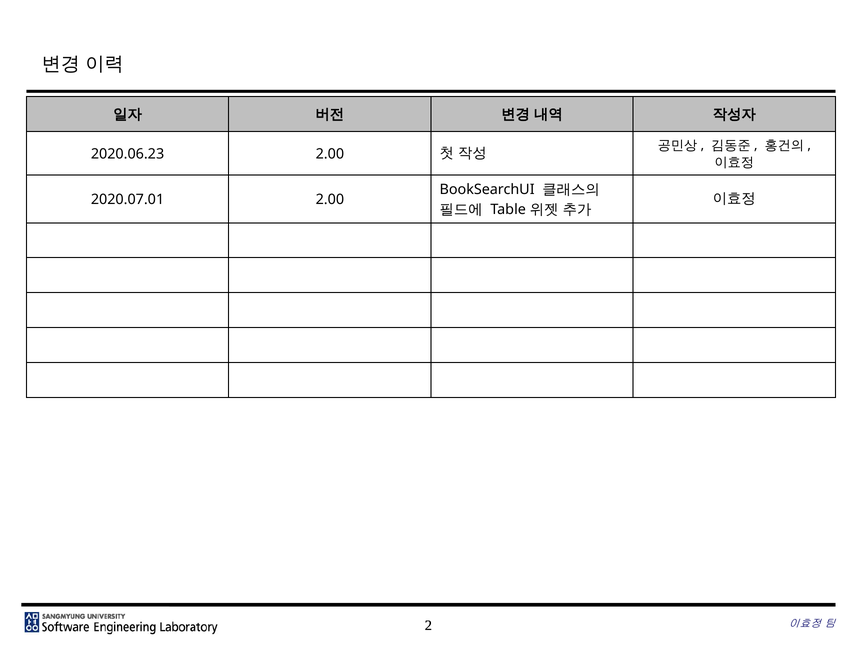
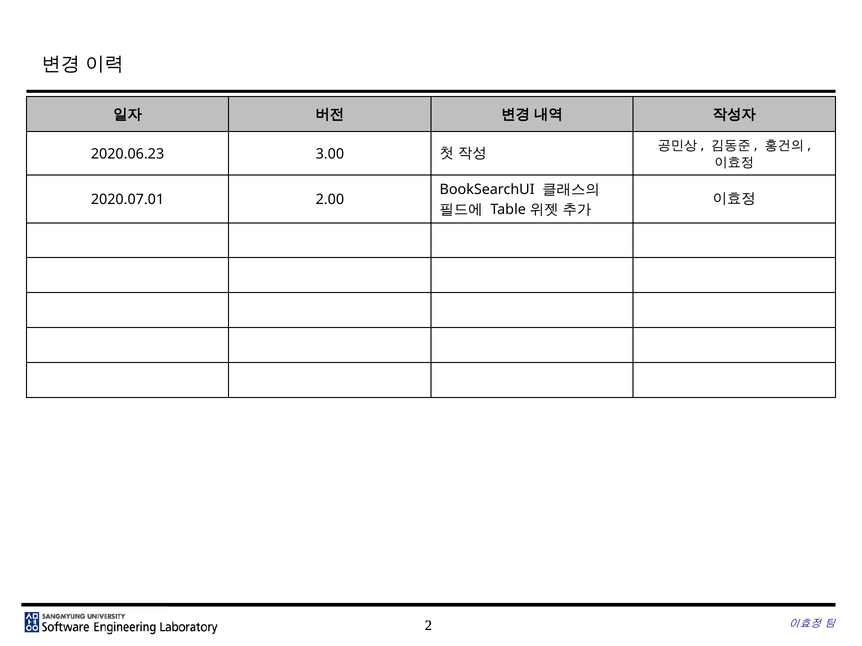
2020.06.23 2.00: 2.00 -> 3.00 (330, 154)
